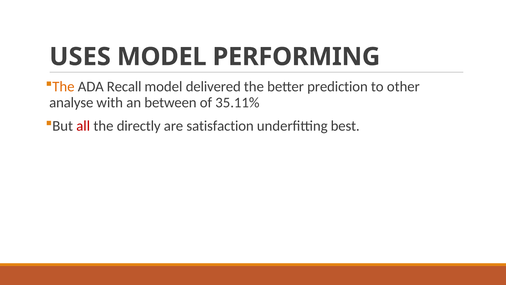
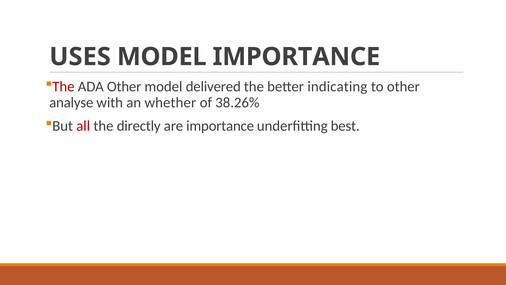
MODEL PERFORMING: PERFORMING -> IMPORTANCE (296, 57)
The colour: orange -> red (63, 86)
ADA Recall: Recall -> Other (124, 86)
prediction: prediction -> indicating (337, 86)
between: between -> whether (170, 102)
35.11%: 35.11% -> 38.26% (237, 102)
are satisfaction: satisfaction -> importance (220, 126)
